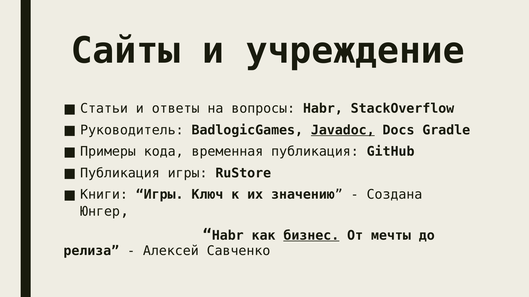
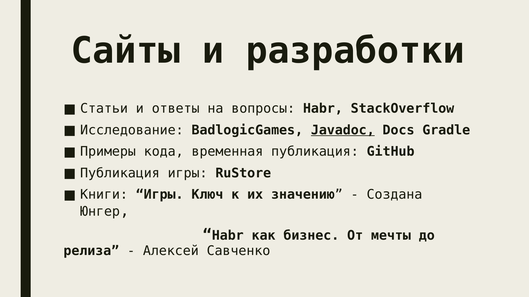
учреждение: учреждение -> разработки (355, 51)
Руководитель: Руководитель -> Исследование (132, 130)
бизнес underline: present -> none (311, 236)
